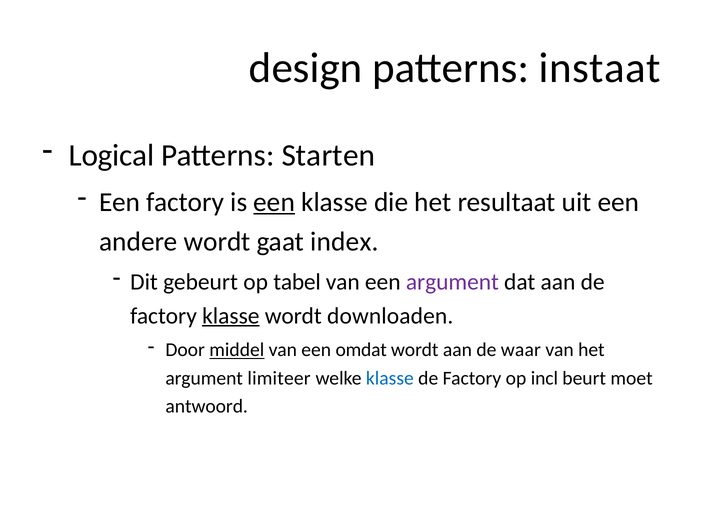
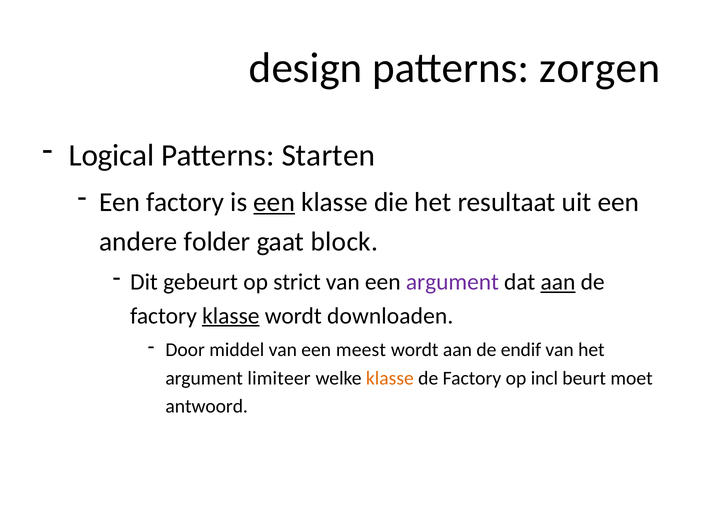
instaat: instaat -> zorgen (600, 68)
andere wordt: wordt -> folder (217, 241)
index: index -> block (344, 241)
tabel: tabel -> strict (297, 282)
aan underline: none -> present (558, 282)
middel underline: present -> none (237, 350)
omdat: omdat -> meest (361, 350)
waar: waar -> endif (521, 350)
klasse colour: blue -> orange (390, 378)
